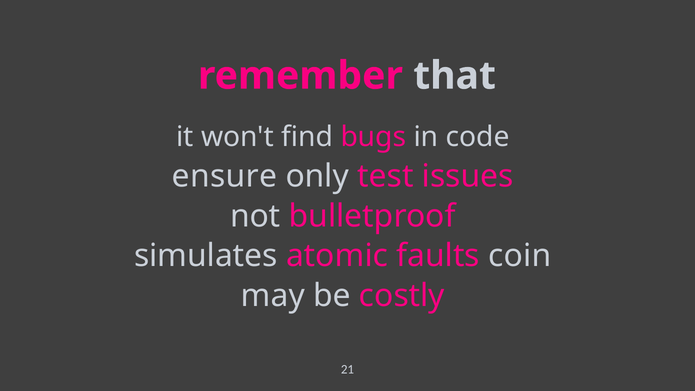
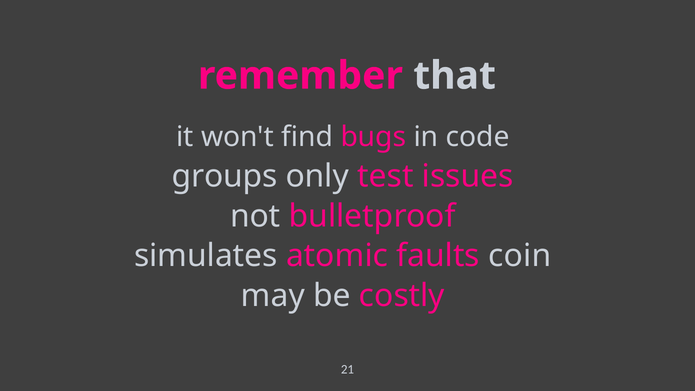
ensure: ensure -> groups (225, 176)
